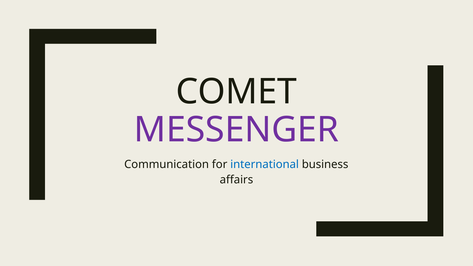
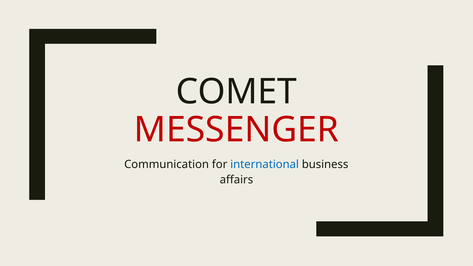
MESSENGER colour: purple -> red (236, 130)
